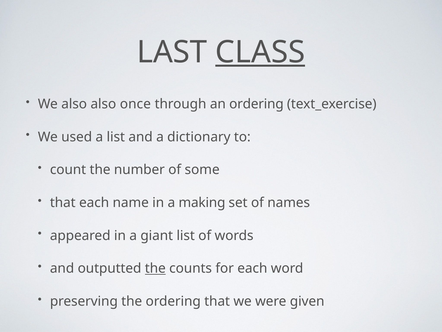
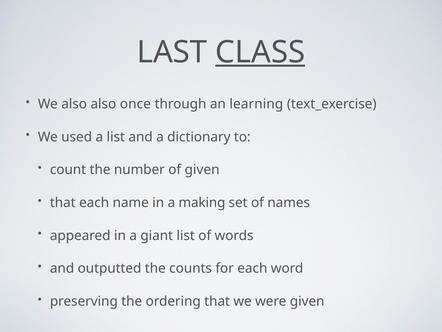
an ordering: ordering -> learning (256, 104)
of some: some -> given (202, 170)
the underline: present -> none (155, 268)
